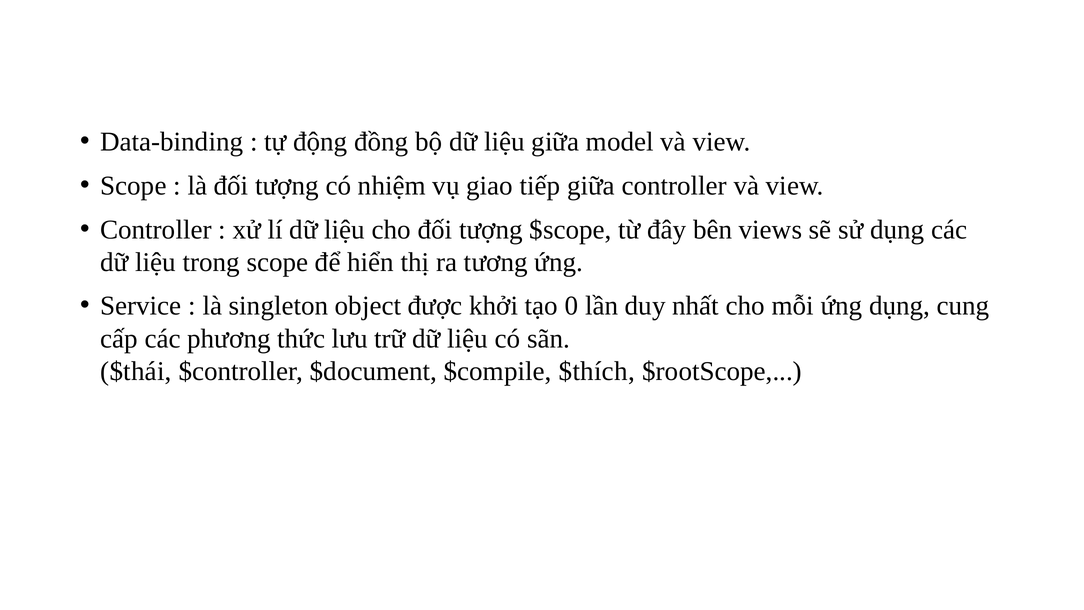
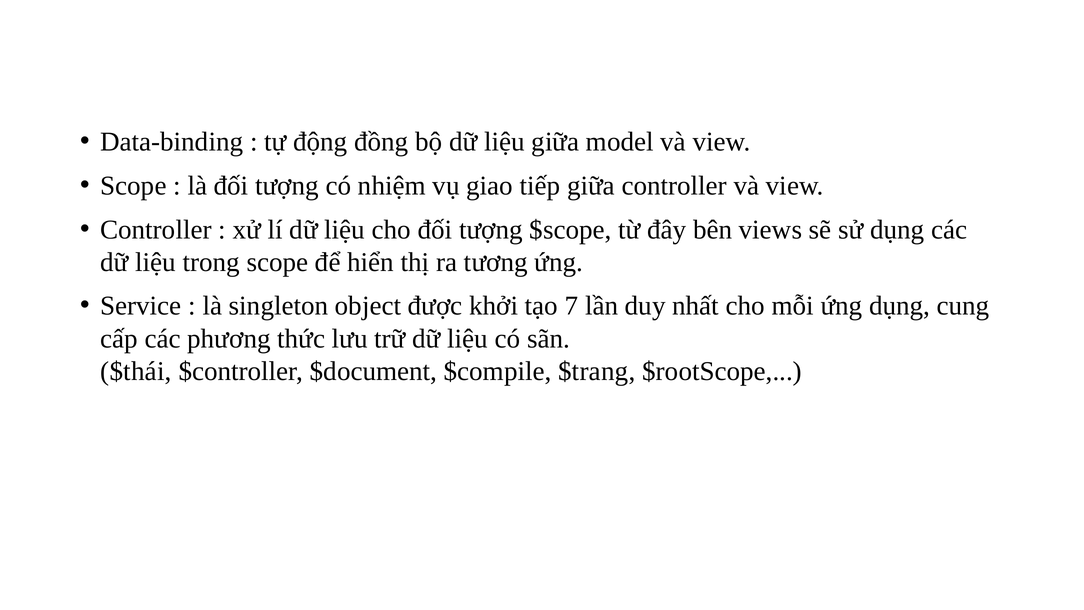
0: 0 -> 7 (572, 306)
$thích: $thích -> $trang (597, 371)
